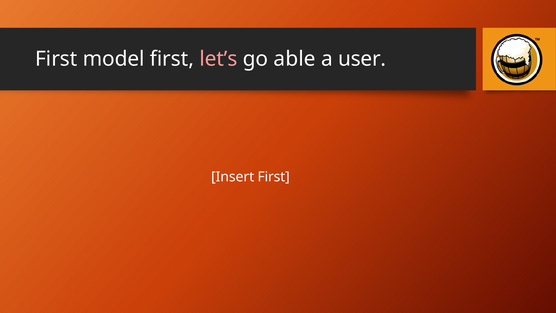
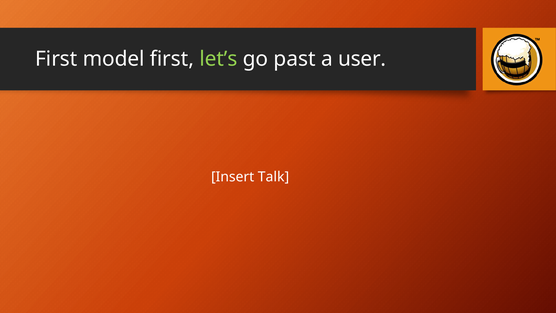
let’s colour: pink -> light green (218, 59)
able: able -> past (295, 59)
Insert First: First -> Talk (274, 177)
